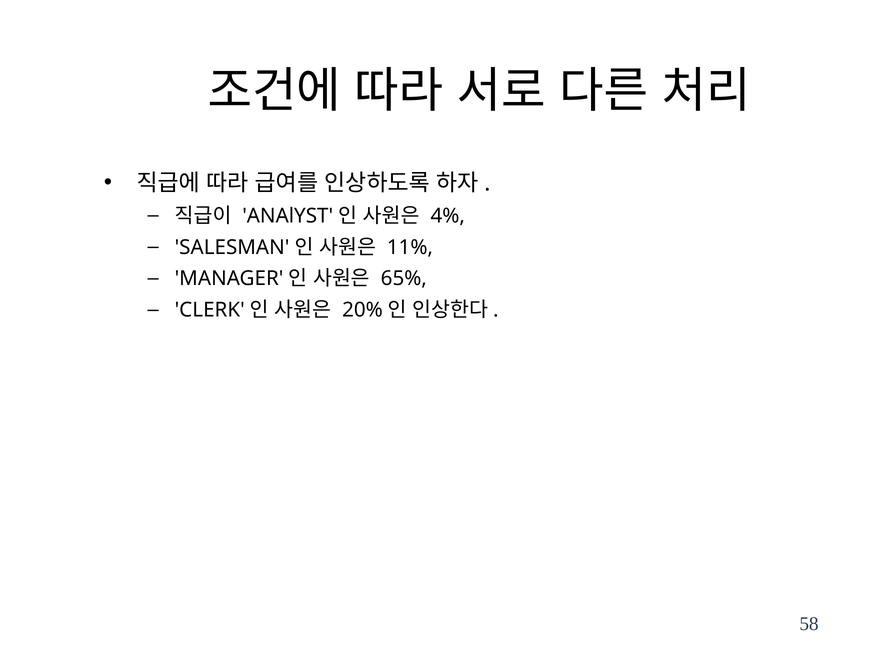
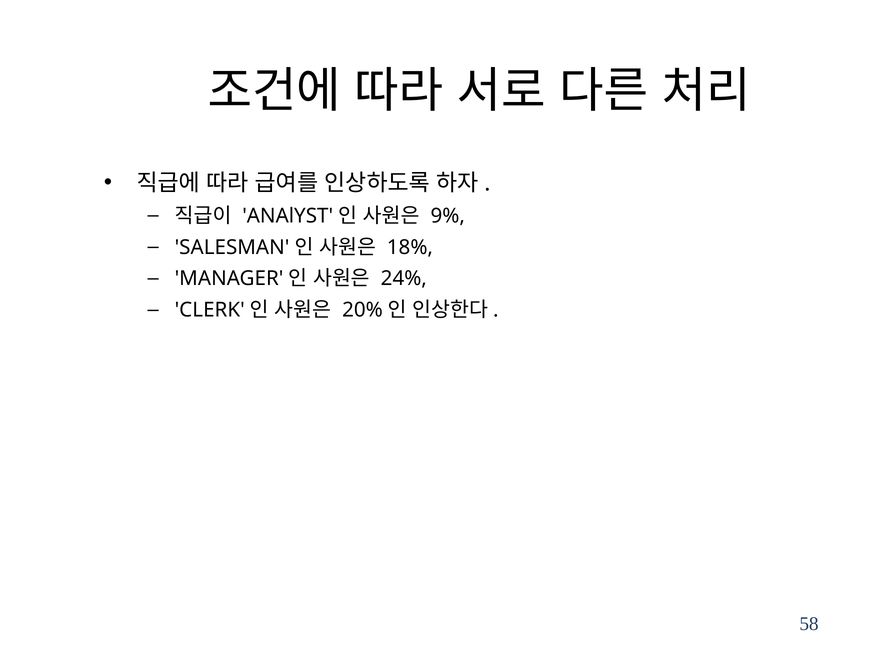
4%: 4% -> 9% (448, 216)
11%: 11% -> 18% (410, 247)
65%: 65% -> 24% (404, 279)
